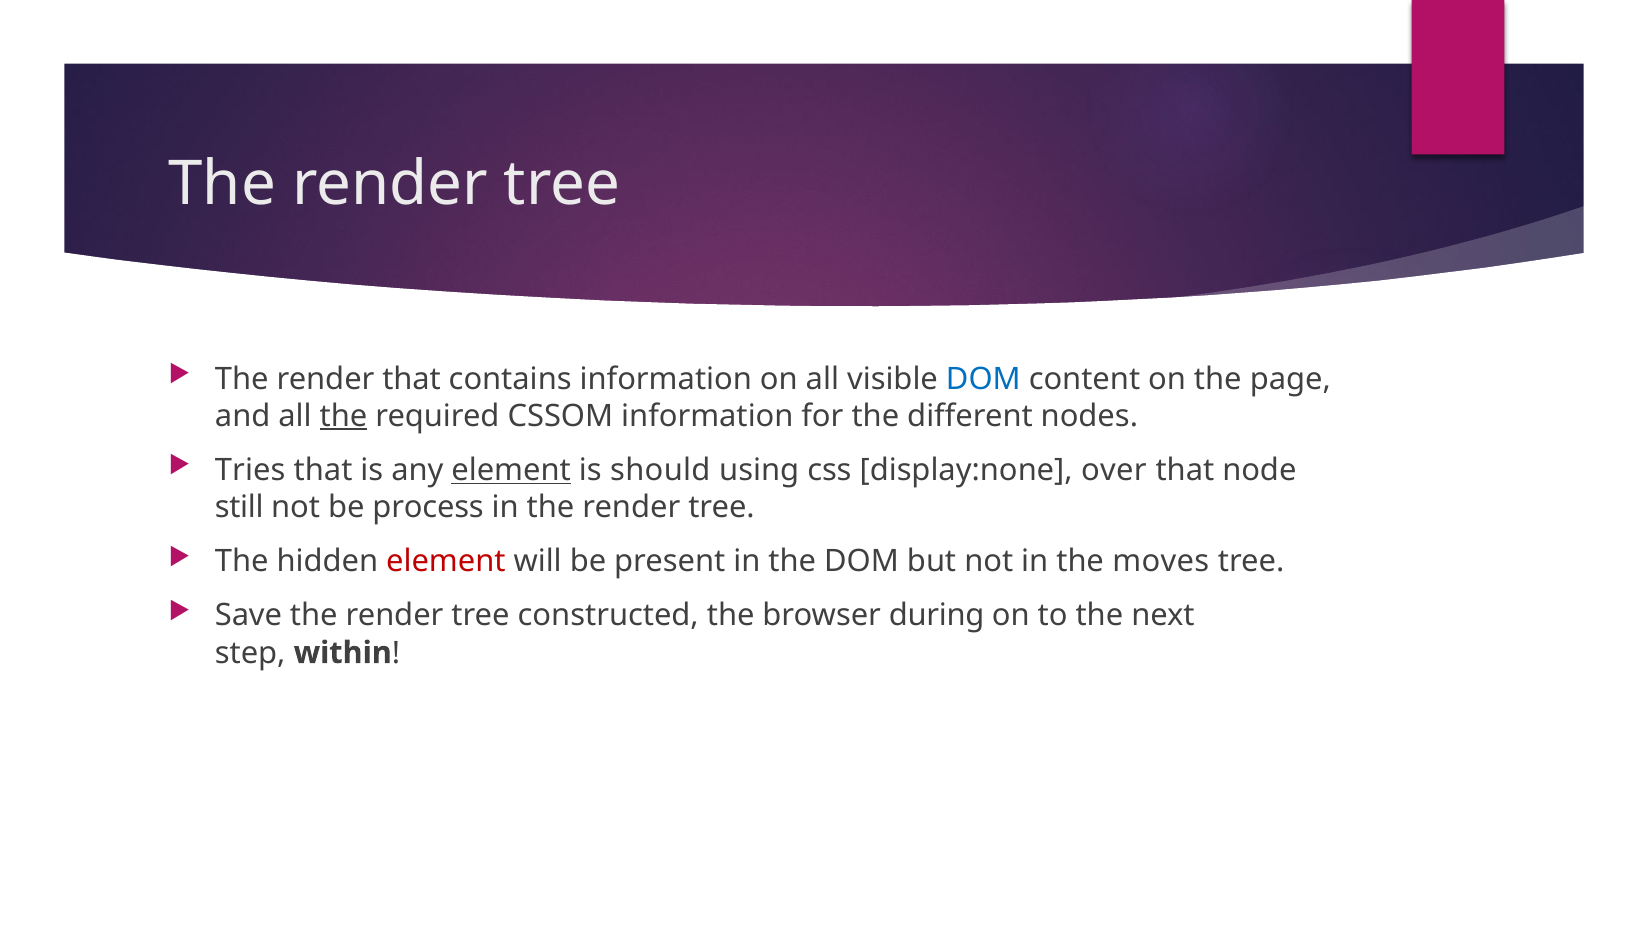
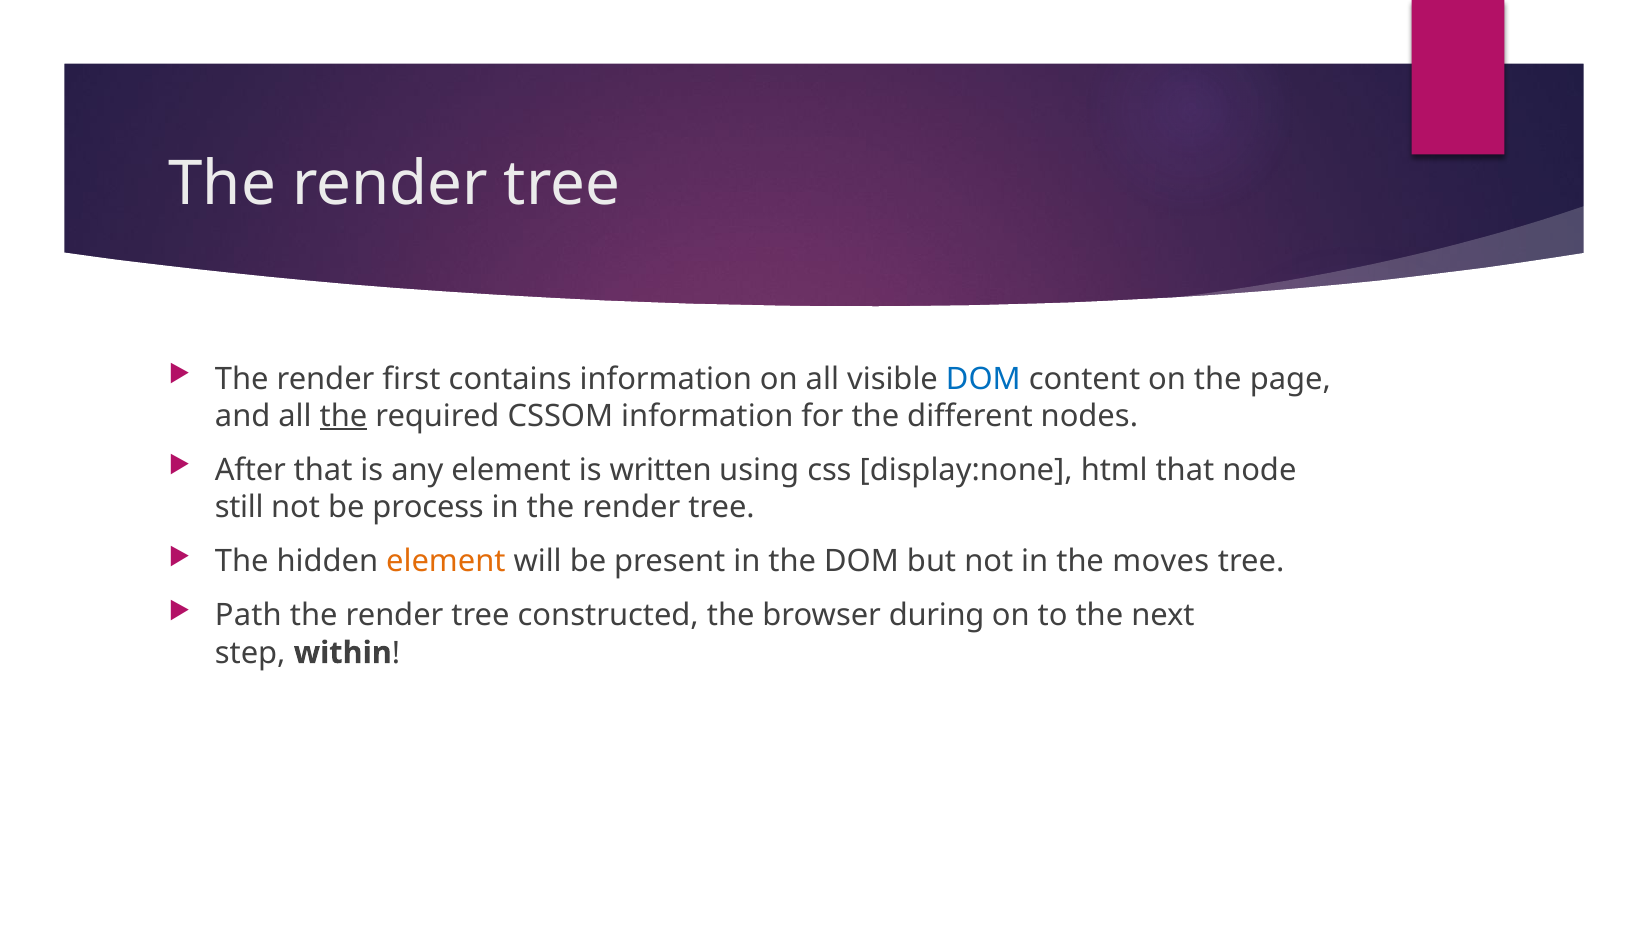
render that: that -> first (411, 379)
Tries: Tries -> After (250, 470)
element underline: present -> none (511, 470)
should: should -> written (661, 470)
over: over -> html (1114, 470)
element colour: red -> orange (446, 562)
Save: Save -> Path (248, 616)
